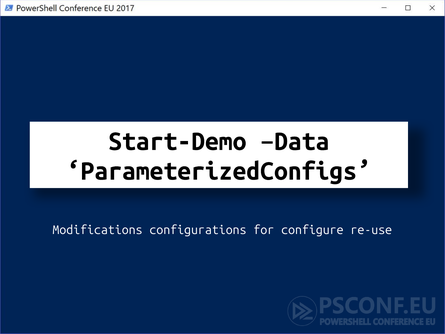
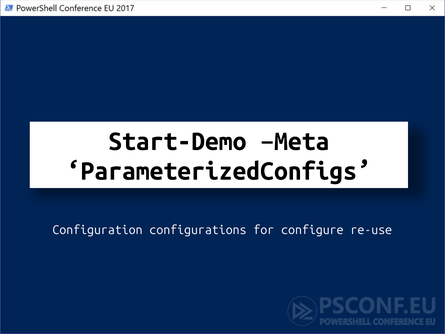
Data: Data -> Meta (295, 142)
Modifications: Modifications -> Configuration (98, 230)
